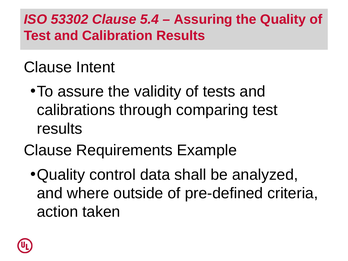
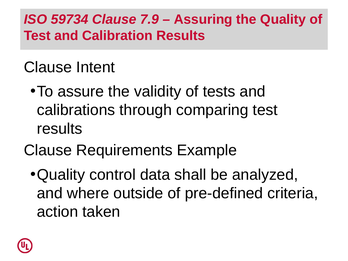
53302: 53302 -> 59734 (70, 20)
5.4: 5.4 -> 7.9 (149, 20)
